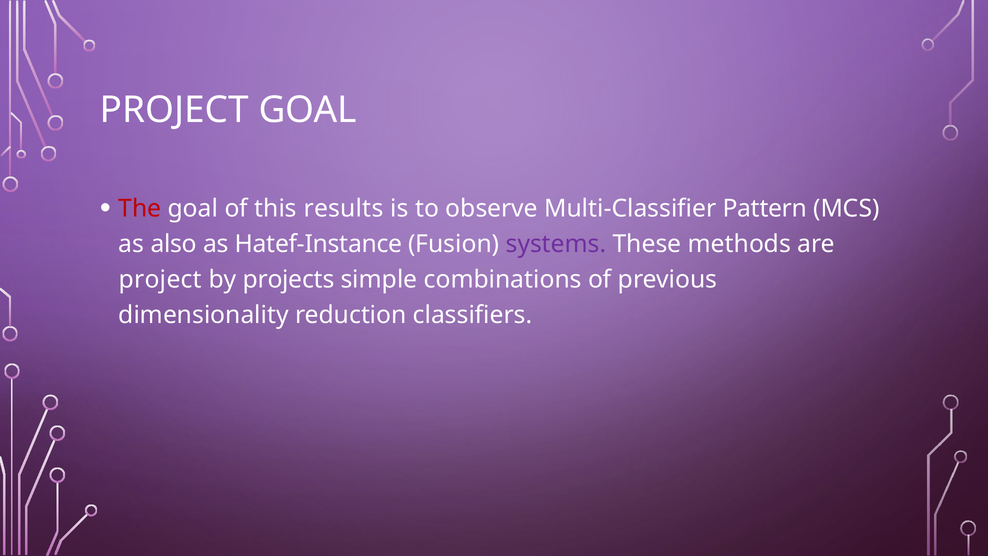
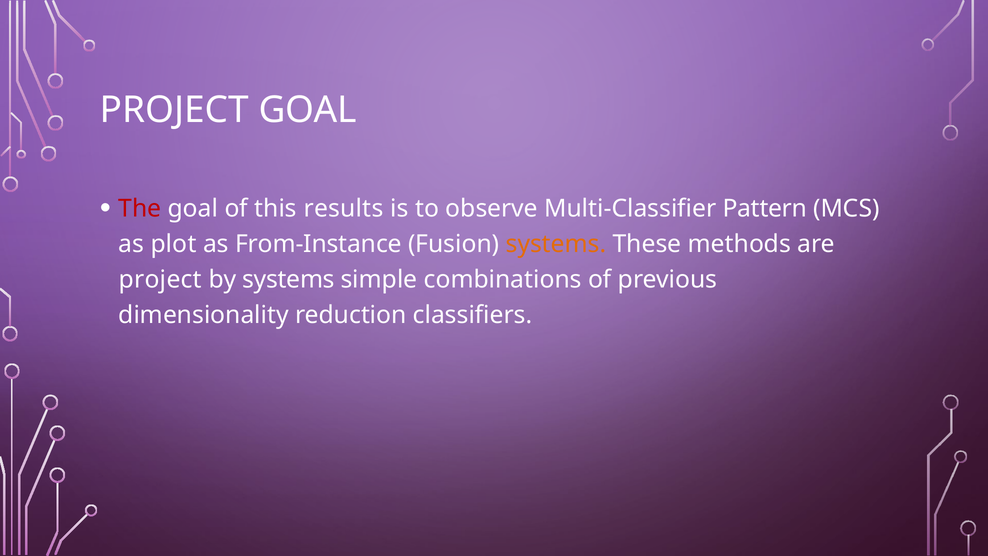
also: also -> plot (173, 244)
Hatef-Instance: Hatef-Instance -> From-Instance (318, 244)
systems colour: purple -> orange (556, 244)
by projects: projects -> systems (288, 280)
